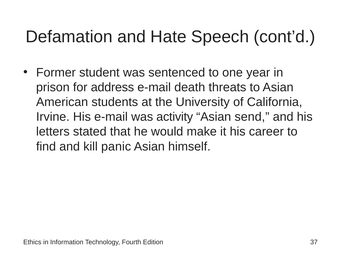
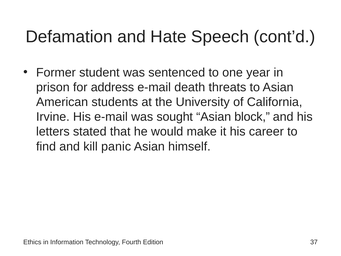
activity: activity -> sought (175, 117)
send: send -> block (252, 117)
